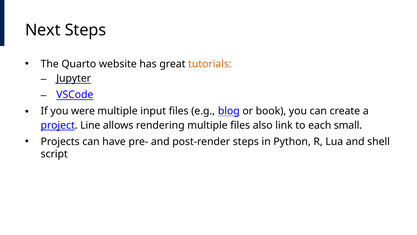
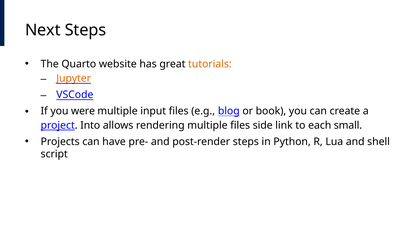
Jupyter colour: black -> orange (74, 78)
Line: Line -> Into (90, 125)
also: also -> side (263, 125)
